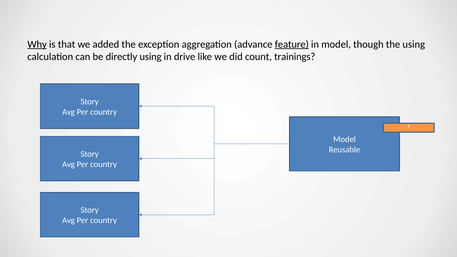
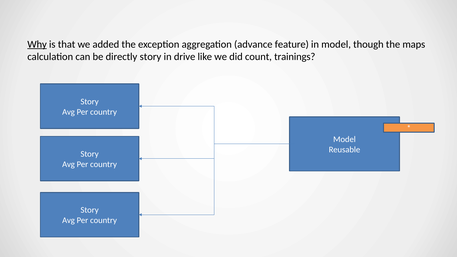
feature underline: present -> none (292, 44)
the using: using -> maps (414, 44)
directly using: using -> story (150, 57)
